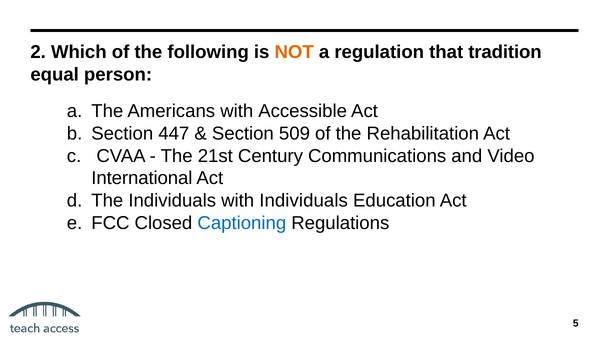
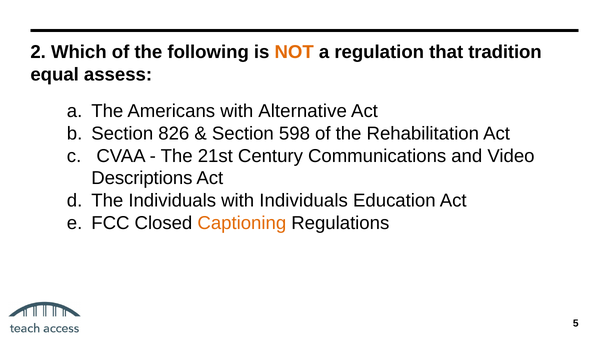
person: person -> assess (118, 74)
Accessible: Accessible -> Alternative (303, 111)
447: 447 -> 826 (174, 133)
509: 509 -> 598 (294, 133)
International: International -> Descriptions (142, 178)
Captioning colour: blue -> orange (242, 223)
